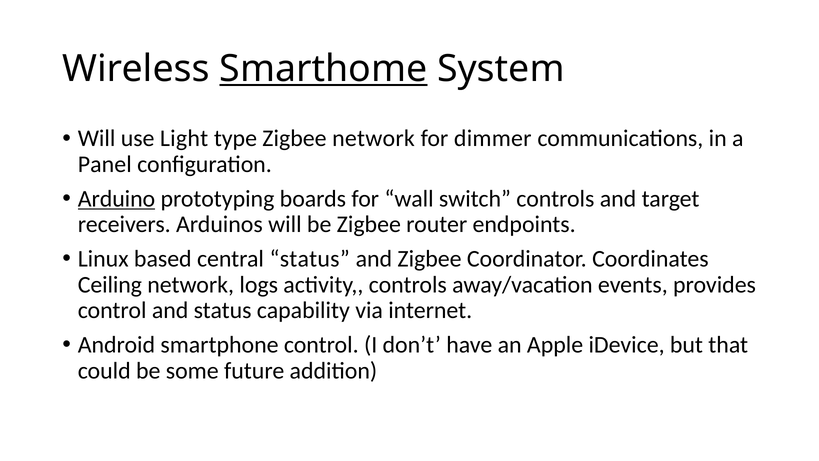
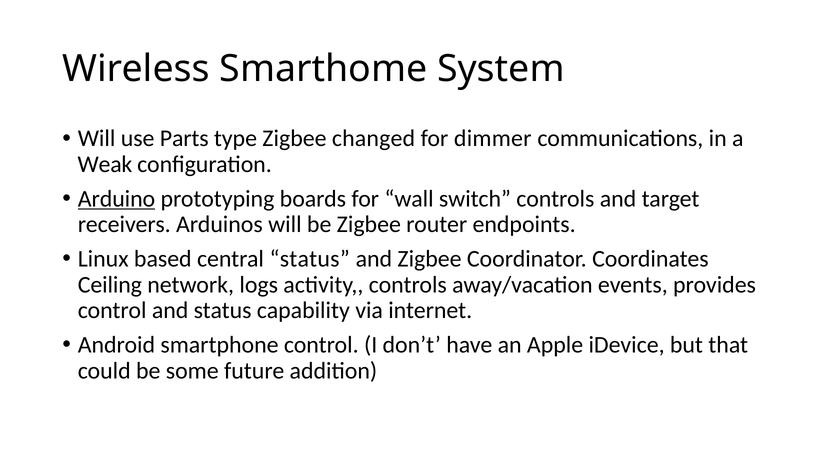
Smarthome underline: present -> none (323, 69)
Light: Light -> Parts (184, 138)
Zigbee network: network -> changed (374, 138)
Panel: Panel -> Weak (105, 164)
